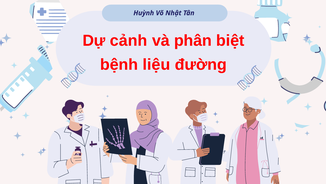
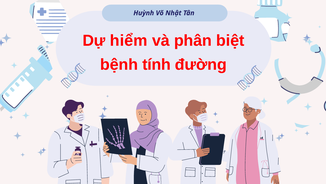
cảnh: cảnh -> hiểm (129, 41)
liệu: liệu -> tính (157, 64)
